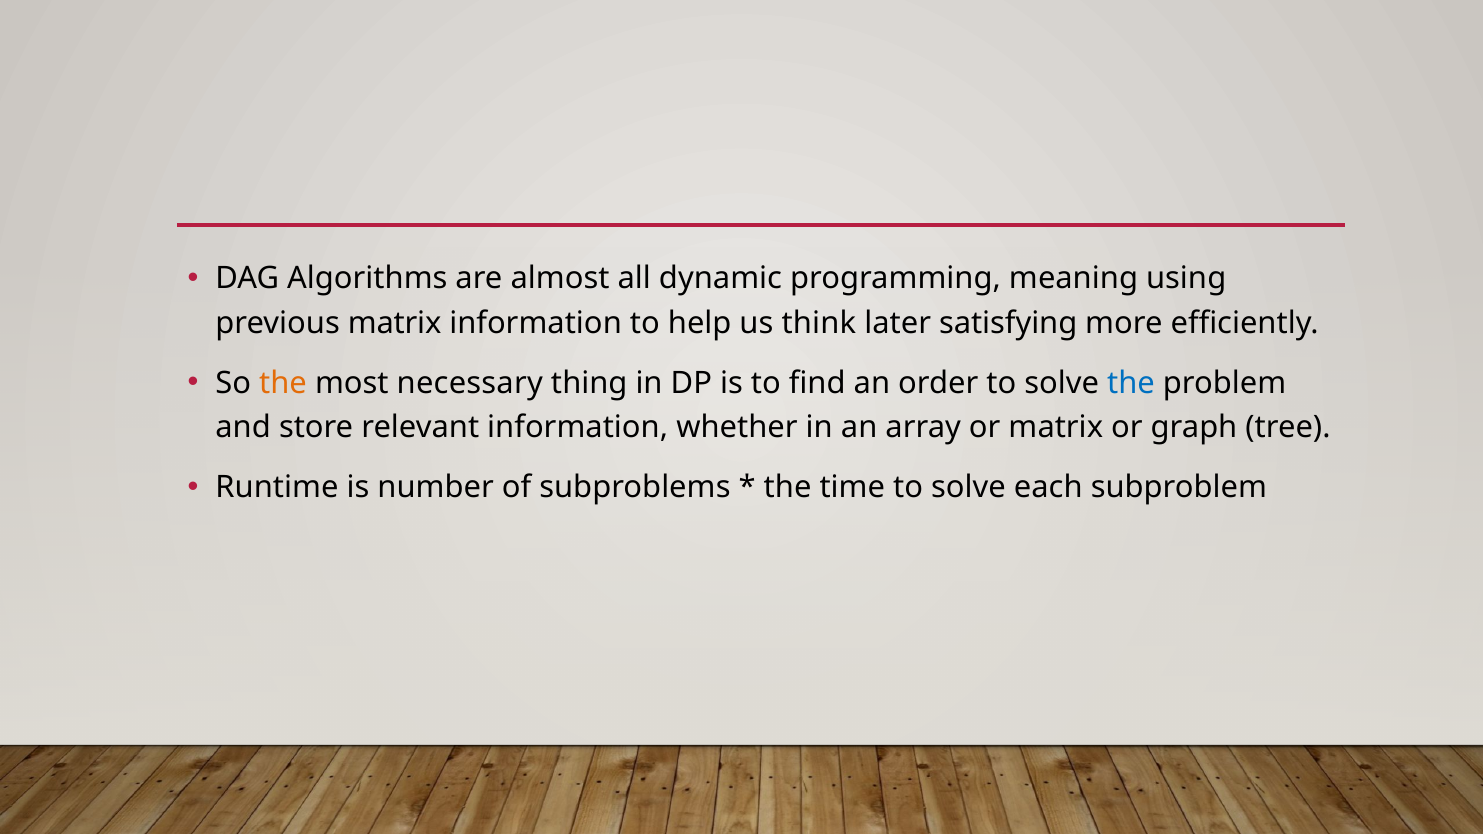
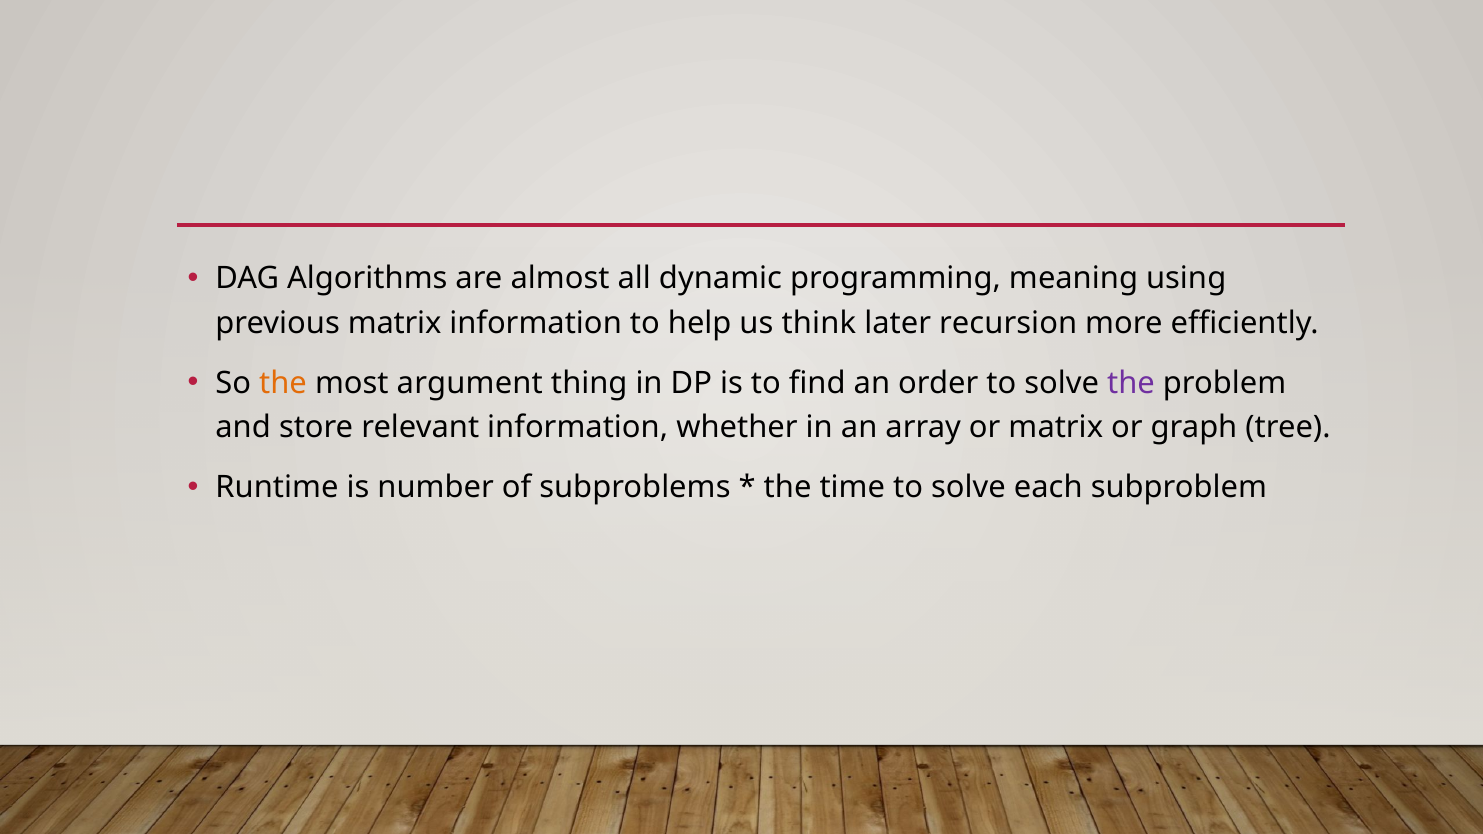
satisfying: satisfying -> recursion (1008, 323)
necessary: necessary -> argument (470, 383)
the colour: blue -> purple (1131, 383)
